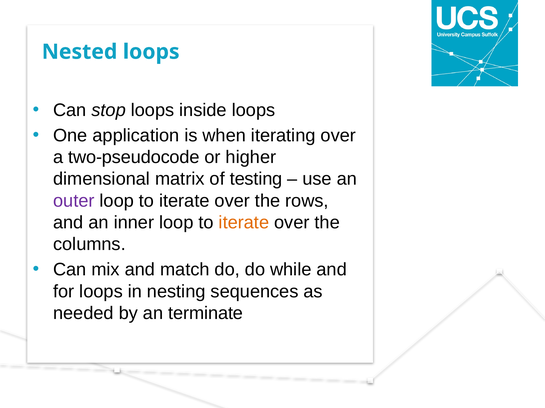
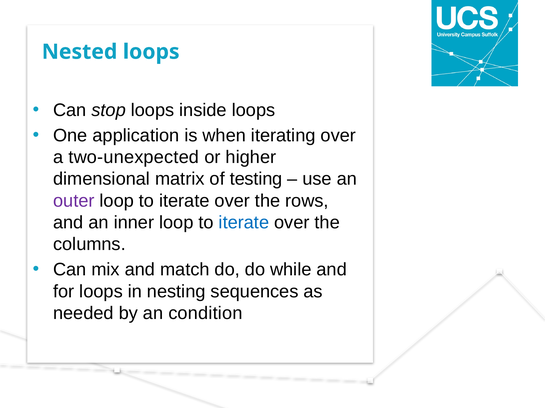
two-pseudocode: two-pseudocode -> two-unexpected (134, 158)
iterate colour: orange -> blue (244, 223)
terminate: terminate -> condition (205, 314)
